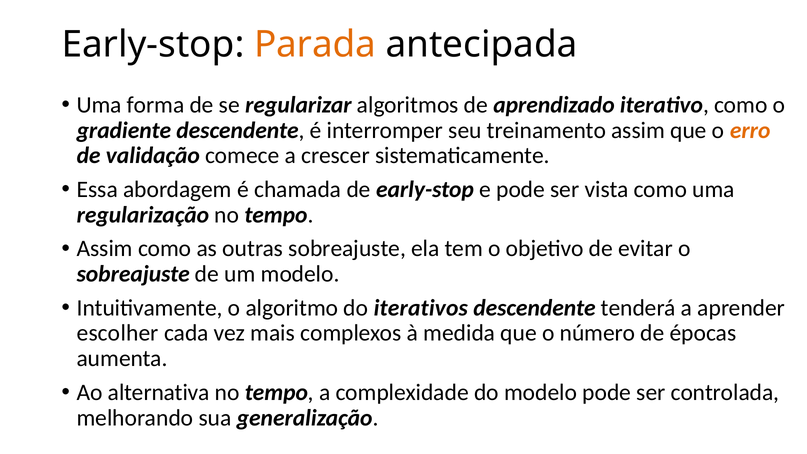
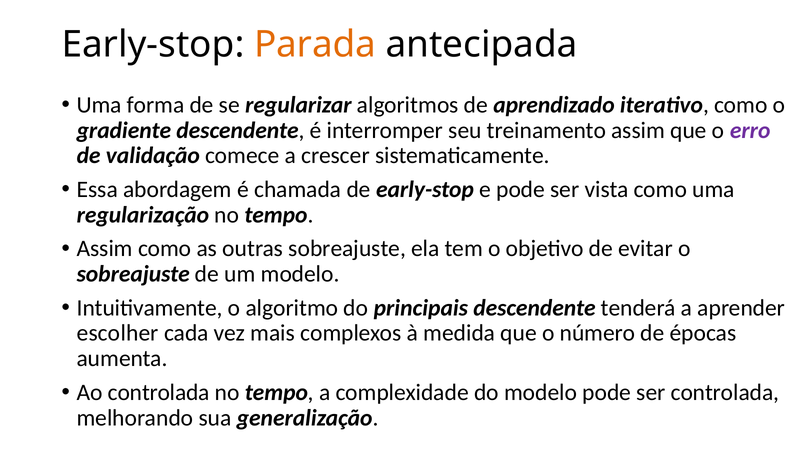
erro colour: orange -> purple (750, 130)
iterativos: iterativos -> principais (421, 308)
Ao alternativa: alternativa -> controlada (159, 392)
